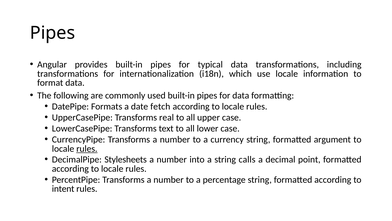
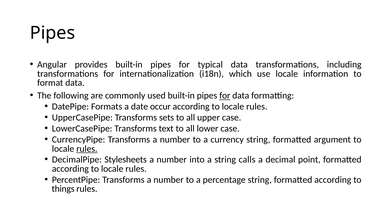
for underline: none -> present (225, 95)
fetch: fetch -> occur (160, 106)
real: real -> sets (167, 117)
intent: intent -> things (63, 188)
